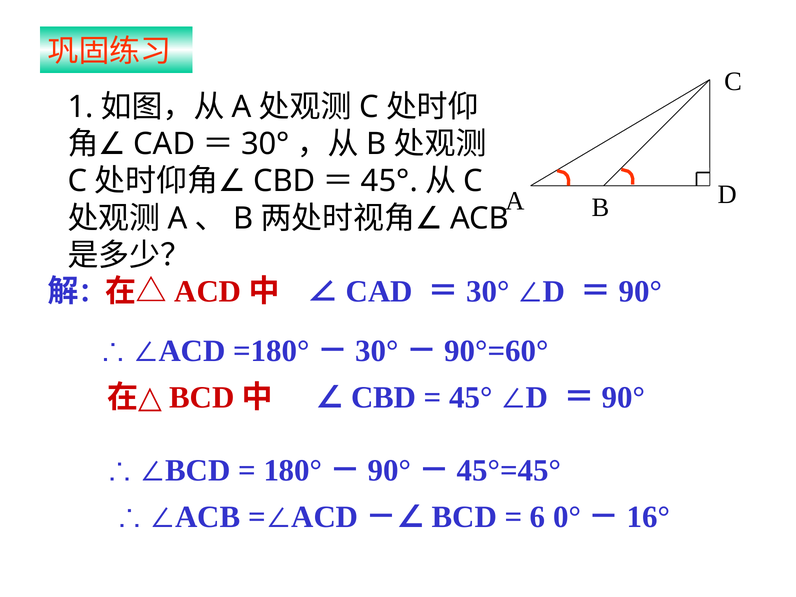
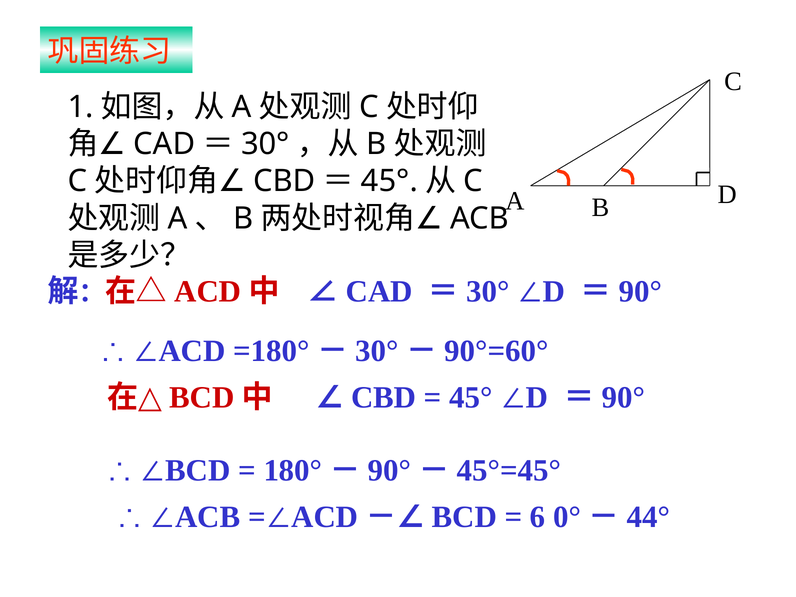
16°: 16° -> 44° (648, 517)
